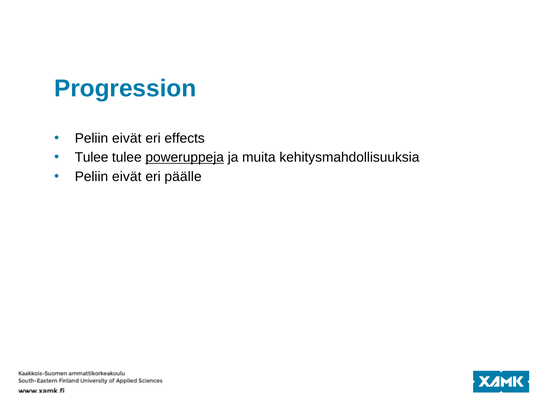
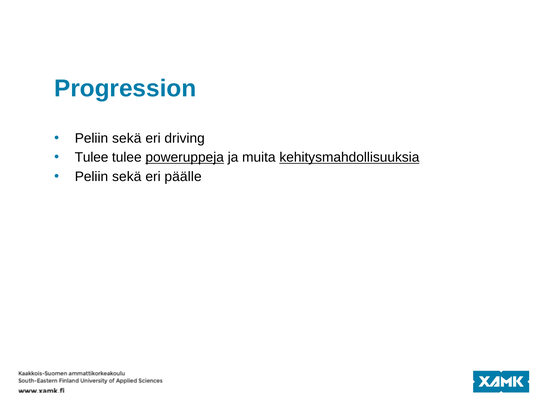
eivät: eivät -> sekä (127, 138)
effects: effects -> driving (185, 138)
kehitysmahdollisuuksia underline: none -> present (349, 157)
eivät: eivät -> sekä (127, 177)
